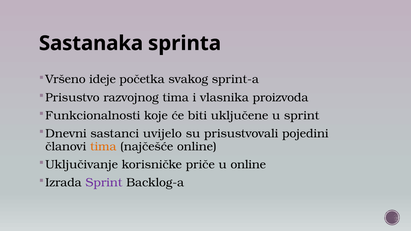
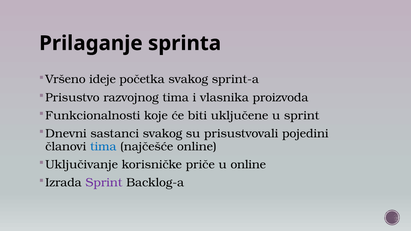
Sastanaka: Sastanaka -> Prilaganje (91, 43)
sastanci uvijelo: uvijelo -> svakog (162, 134)
tima colour: orange -> blue (103, 147)
